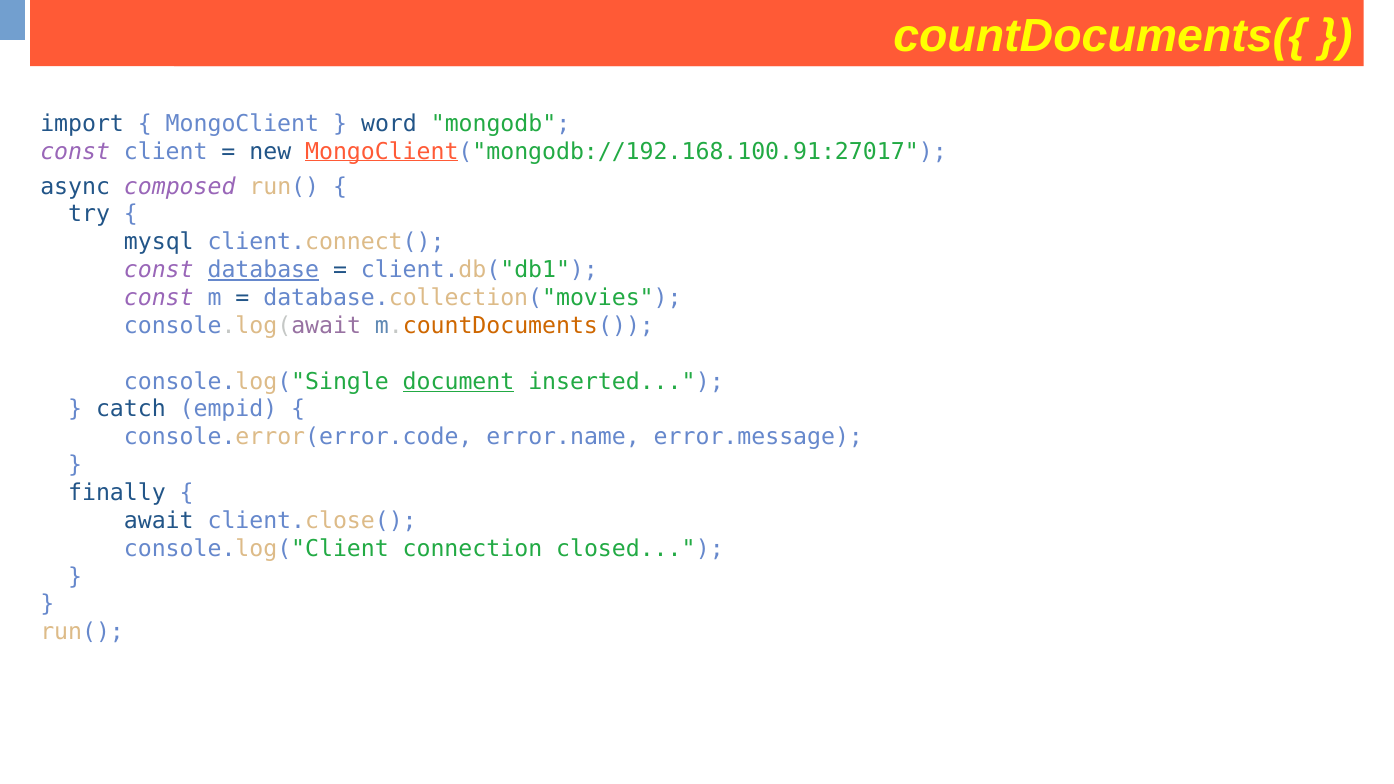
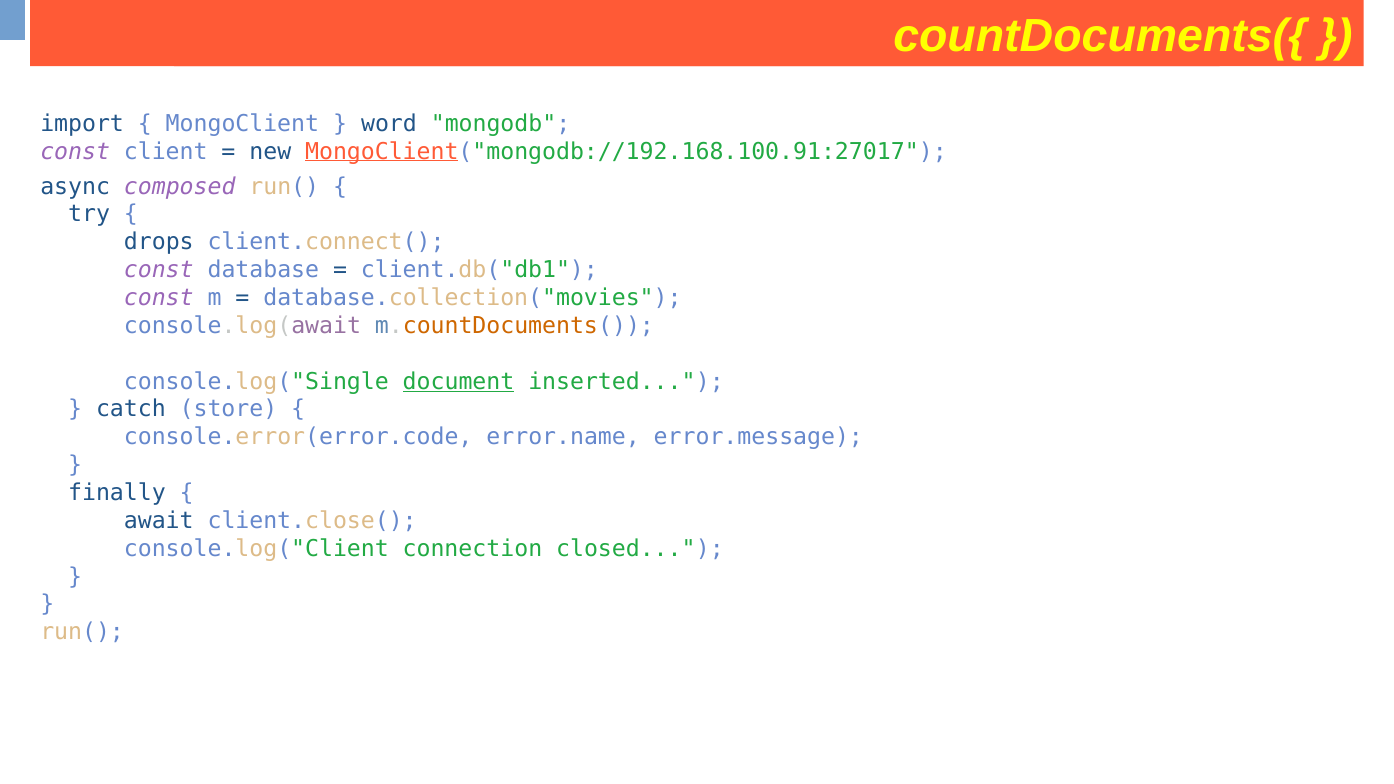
mysql: mysql -> drops (159, 242)
database underline: present -> none (263, 270)
empid: empid -> store (228, 409)
